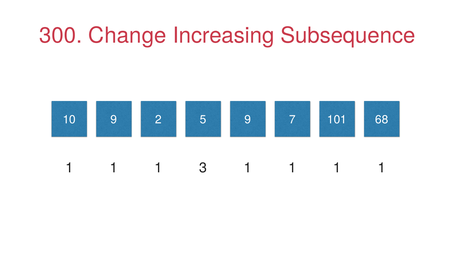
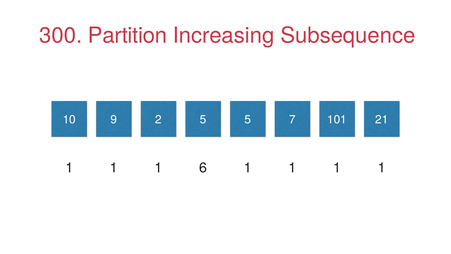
Change: Change -> Partition (128, 35)
5 9: 9 -> 5 (248, 119)
68: 68 -> 21 (382, 119)
3: 3 -> 6 (203, 168)
